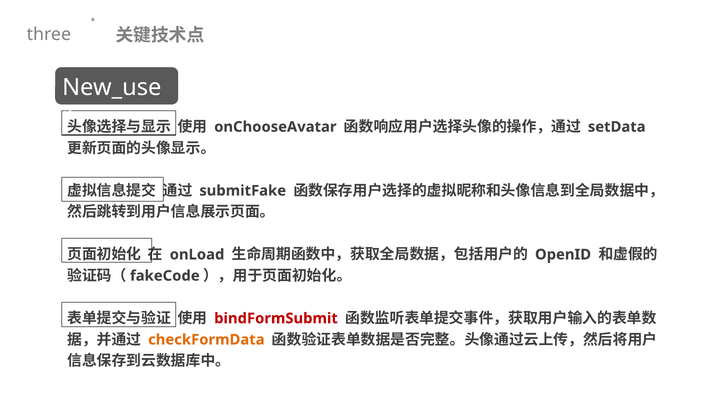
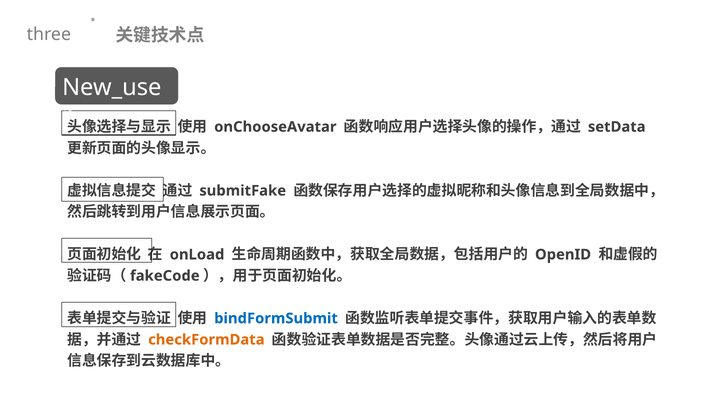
bindFormSubmit colour: red -> blue (276, 319)
